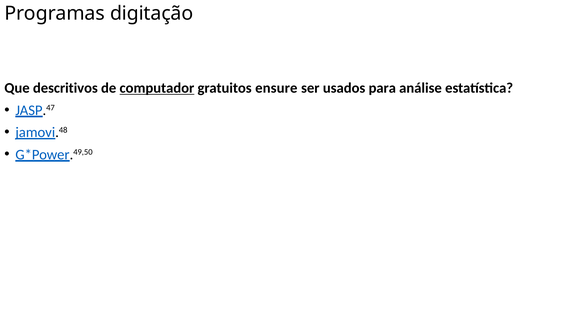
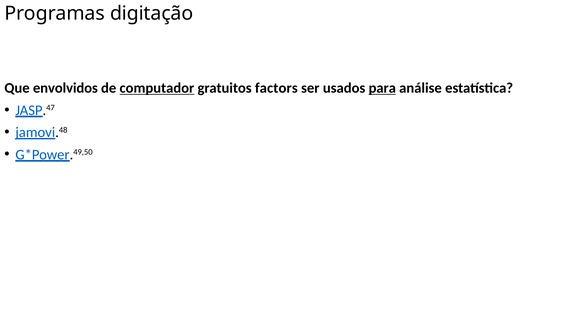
descritivos: descritivos -> envolvidos (65, 88)
ensure: ensure -> factors (276, 88)
para underline: none -> present (382, 88)
